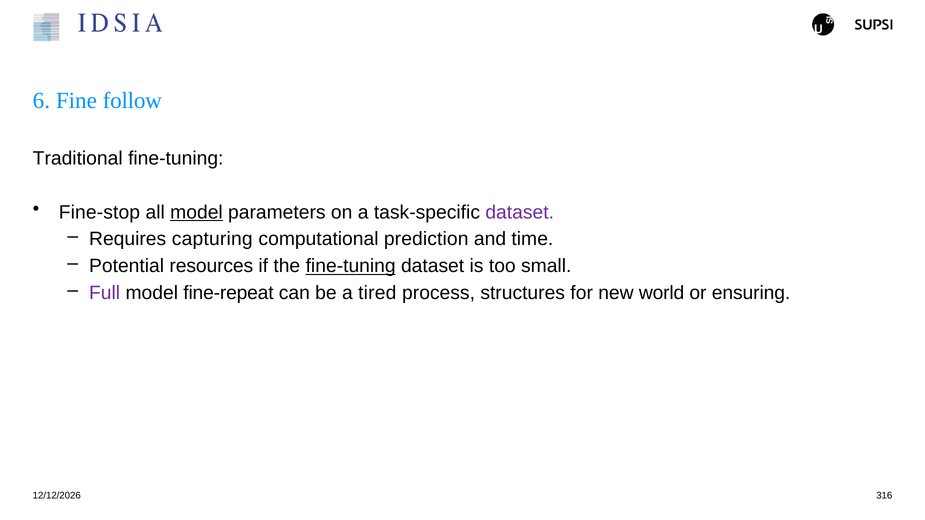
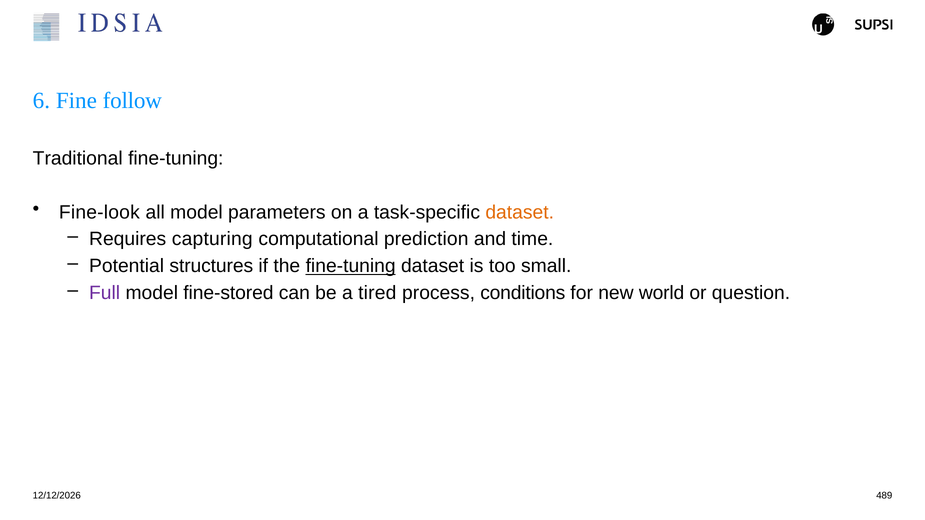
Fine-stop: Fine-stop -> Fine-look (99, 212)
model underline: present -> none (196, 212)
dataset colour: purple -> orange (520, 212)
resources: resources -> structures (211, 266)
fine-repeat: fine-repeat -> fine-stored (228, 293)
structures: structures -> conditions (523, 293)
ensuring: ensuring -> question (751, 293)
316: 316 -> 489 (884, 496)
